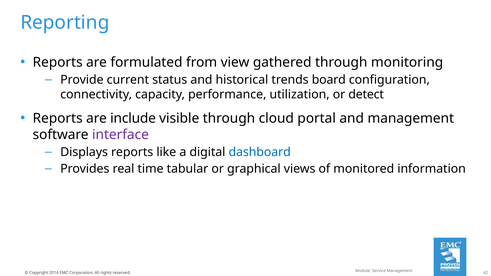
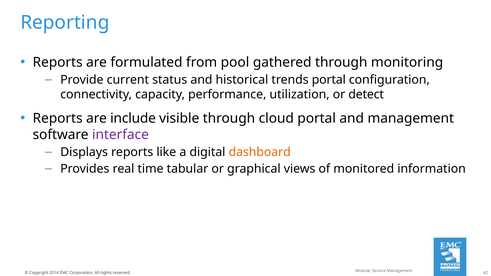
view: view -> pool (235, 62)
trends board: board -> portal (329, 80)
dashboard colour: blue -> orange (260, 152)
